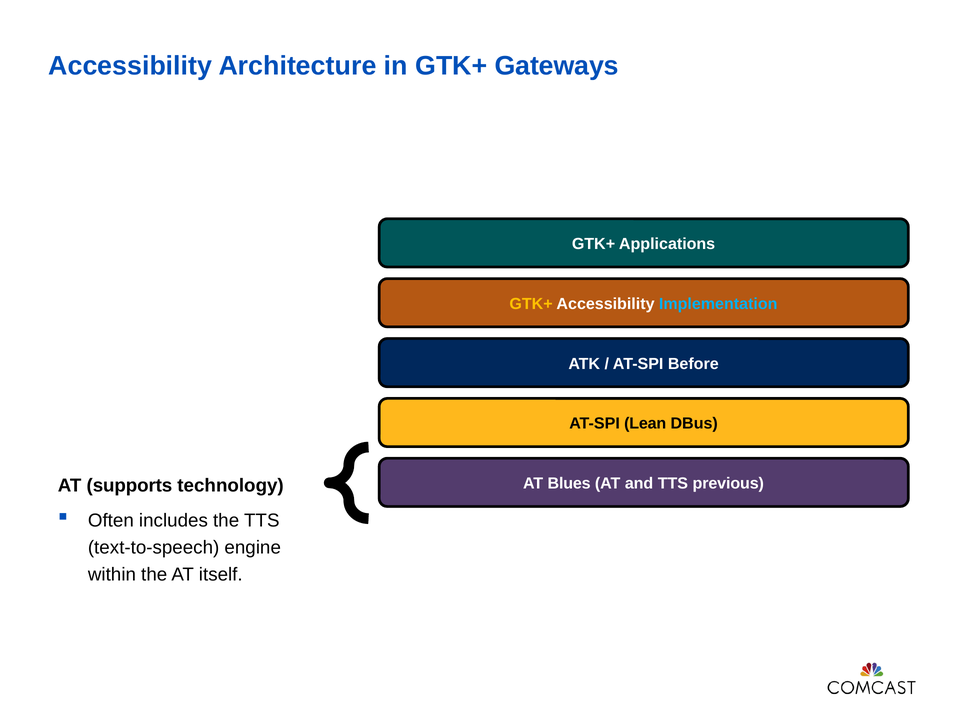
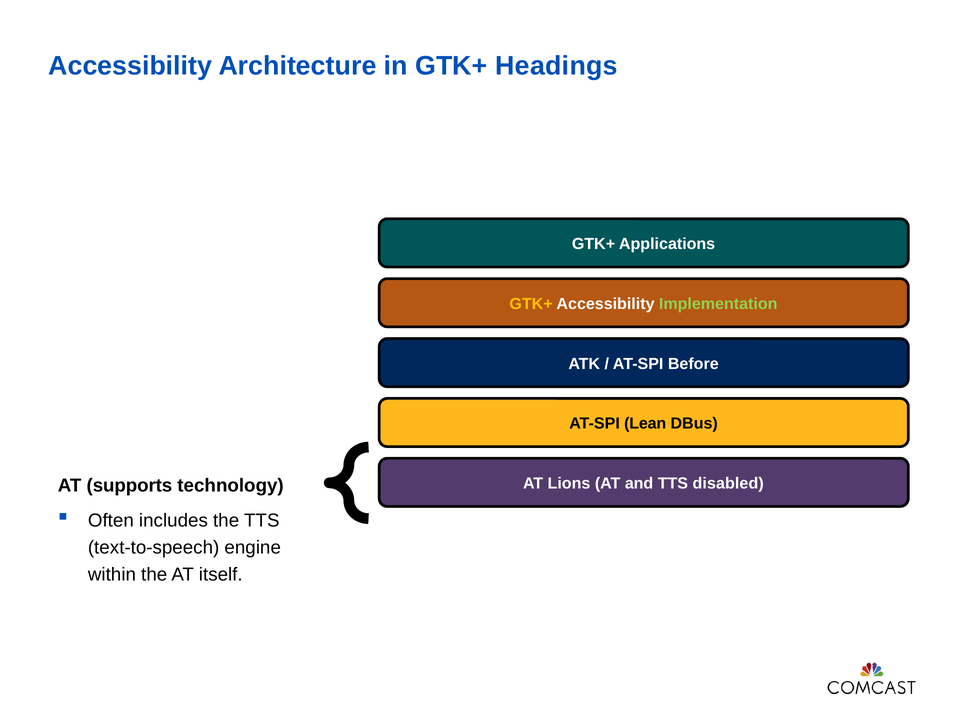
Gateways: Gateways -> Headings (557, 66)
Implementation colour: light blue -> light green (718, 304)
Blues: Blues -> Lions (569, 483)
previous: previous -> disabled (728, 483)
